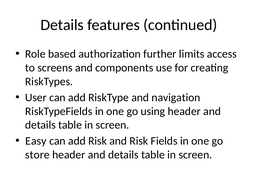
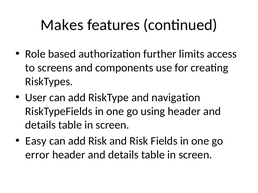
Details: Details -> Makes (62, 25)
store: store -> error (37, 155)
